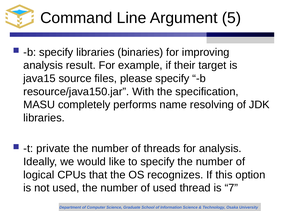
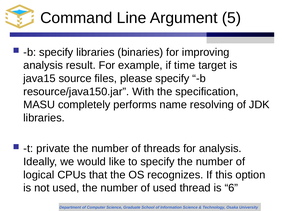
their: their -> time (185, 66)
7: 7 -> 6 (231, 188)
